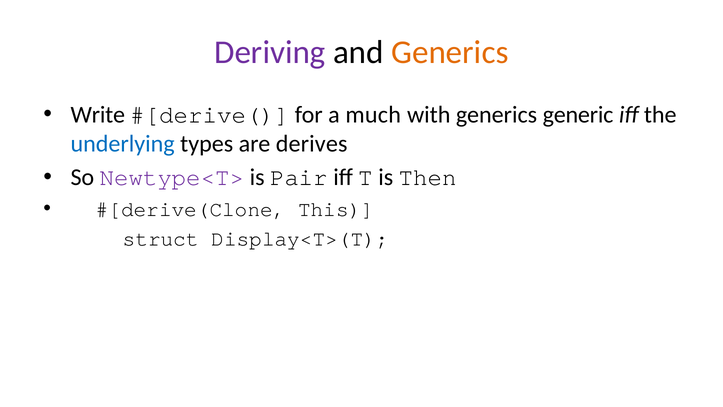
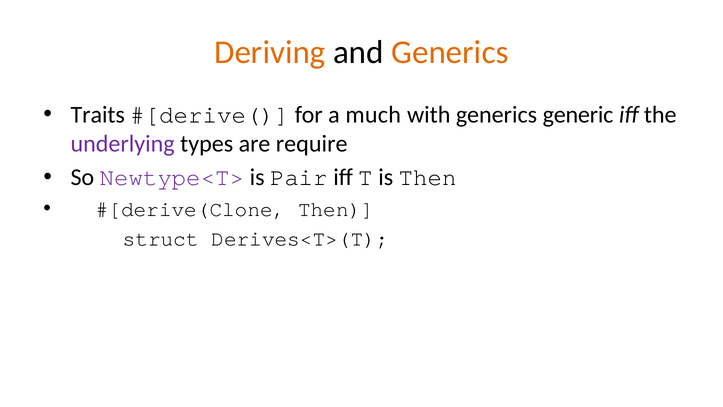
Deriving colour: purple -> orange (270, 52)
Write: Write -> Traits (98, 115)
underlying colour: blue -> purple (123, 144)
derives: derives -> require (312, 144)
This: This -> Then (336, 209)
Display<T>(T: Display<T>(T -> Derives<T>(T (300, 239)
